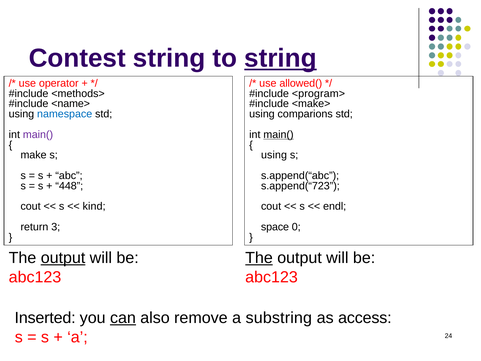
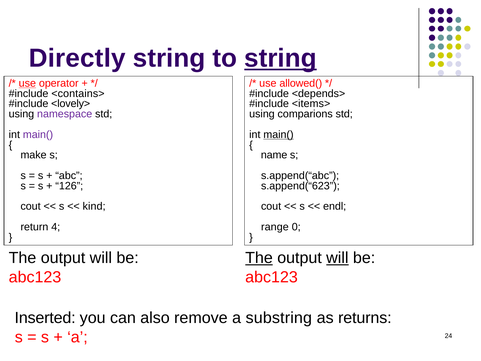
Contest: Contest -> Directly (77, 58)
use underline: none -> present (27, 83)
<methods>: <methods> -> <contains> (78, 93)
<program>: <program> -> <depends> (319, 93)
<name>: <name> -> <lovely> (71, 104)
<make>: <make> -> <items> (311, 104)
namespace colour: blue -> purple (65, 114)
using: using -> name (274, 155)
448: 448 -> 126 (69, 186)
s.append(“723: s.append(“723 -> s.append(“623 (300, 186)
3: 3 -> 4 (56, 227)
space: space -> range (275, 227)
output underline: present -> none (63, 258)
will underline: none -> present (337, 258)
can underline: present -> none (123, 318)
access: access -> returns (365, 318)
